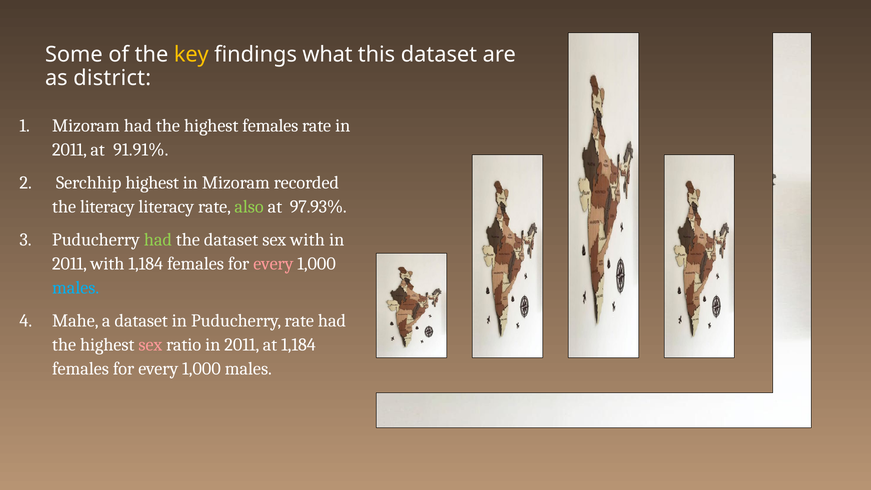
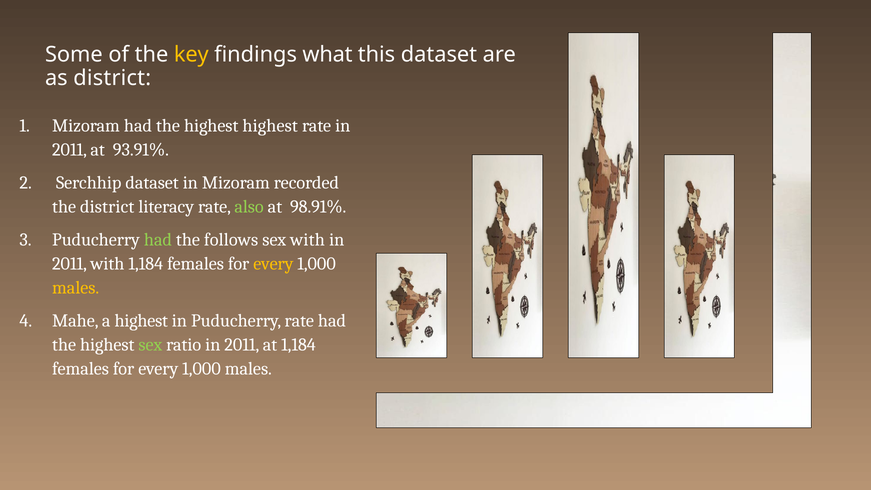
highest females: females -> highest (270, 126)
91.91%: 91.91% -> 93.91% (141, 150)
Serchhip highest: highest -> dataset (152, 183)
the literacy: literacy -> district (107, 207)
97.93%: 97.93% -> 98.91% (318, 207)
the dataset: dataset -> follows (231, 240)
every colour: pink -> yellow (273, 264)
males colour: light blue -> yellow (76, 288)
a dataset: dataset -> highest (141, 321)
sex colour: pink -> light green (150, 345)
